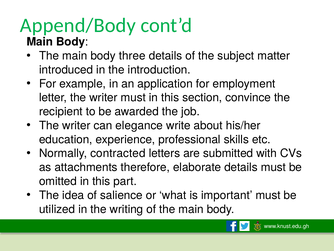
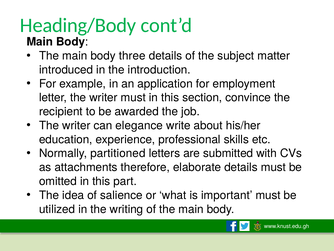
Append/Body: Append/Body -> Heading/Body (78, 25)
contracted: contracted -> partitioned (118, 153)
